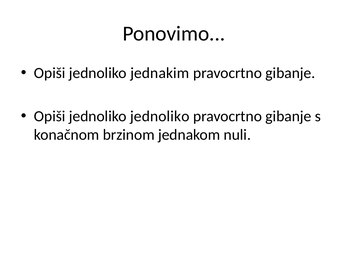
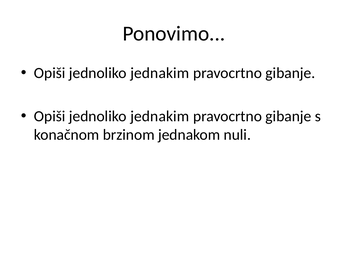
jednoliko: jednoliko -> jednakim (160, 116)
